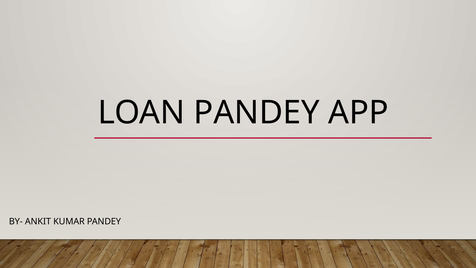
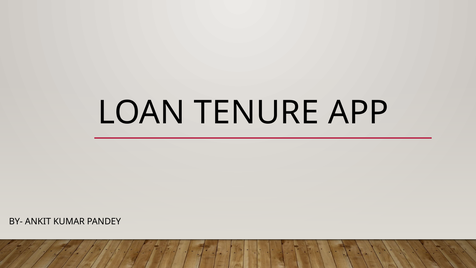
LOAN PANDEY: PANDEY -> TENURE (256, 113)
